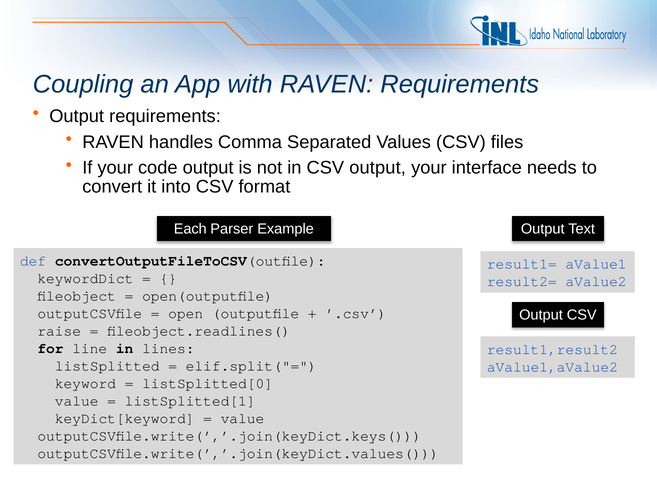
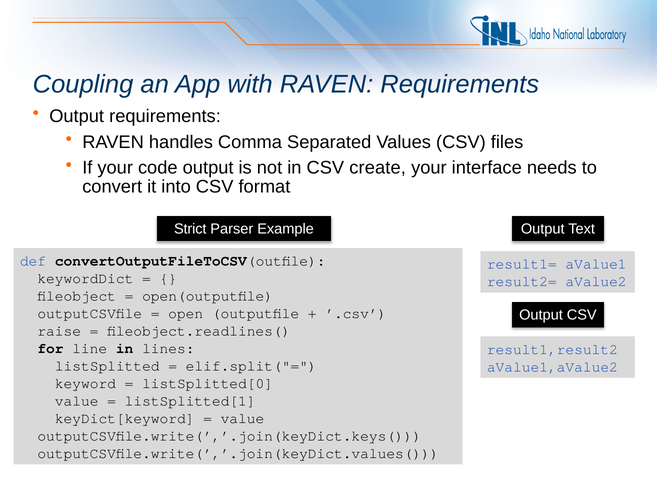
CSV output: output -> create (378, 168)
Each: Each -> Strict (190, 229)
